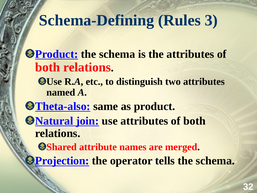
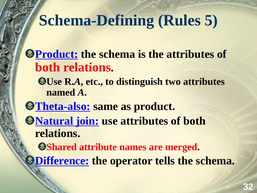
3: 3 -> 5 (211, 20)
Projection: Projection -> Difference (62, 161)
